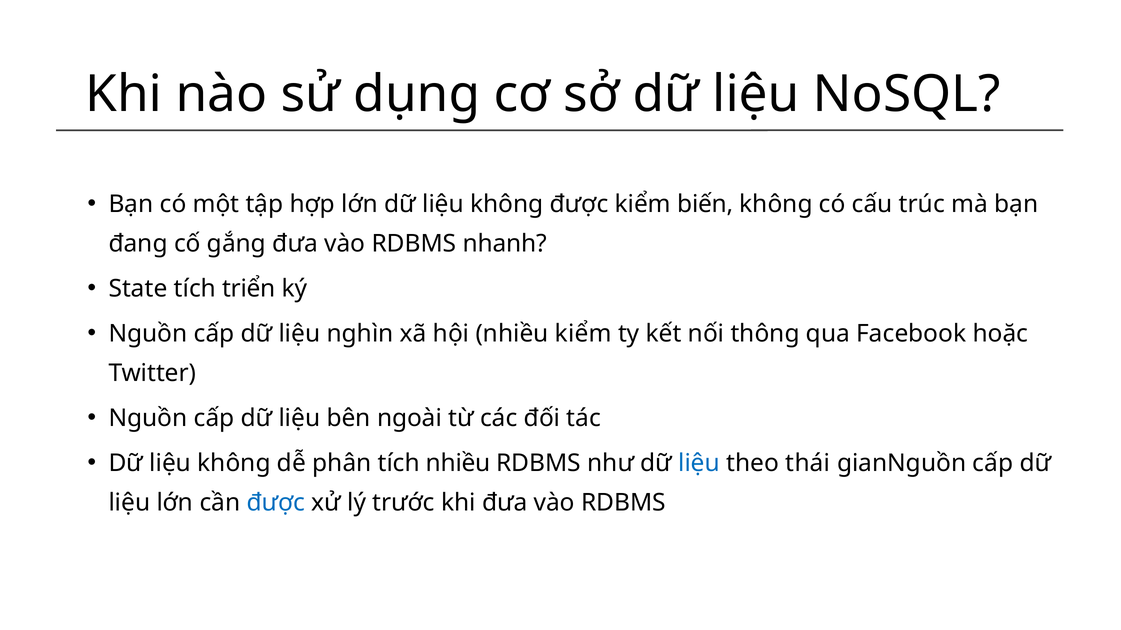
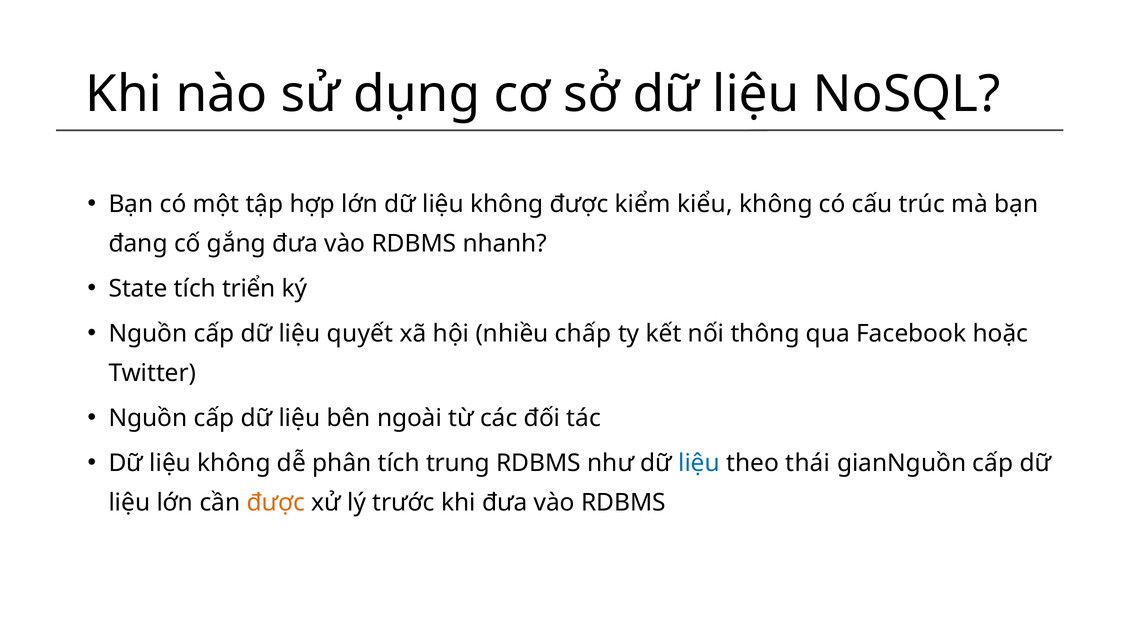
biến: biến -> kiểu (705, 204)
nghìn: nghìn -> quyết (360, 334)
nhiều kiểm: kiểm -> chấp (583, 334)
tích nhiều: nhiều -> trung (458, 463)
được colour: blue -> orange (276, 503)
